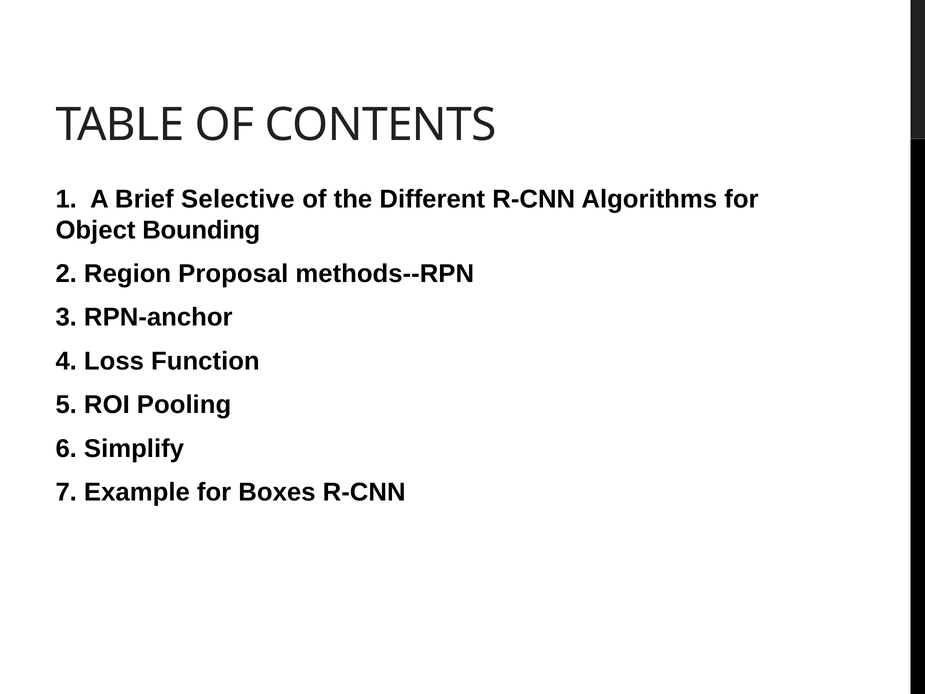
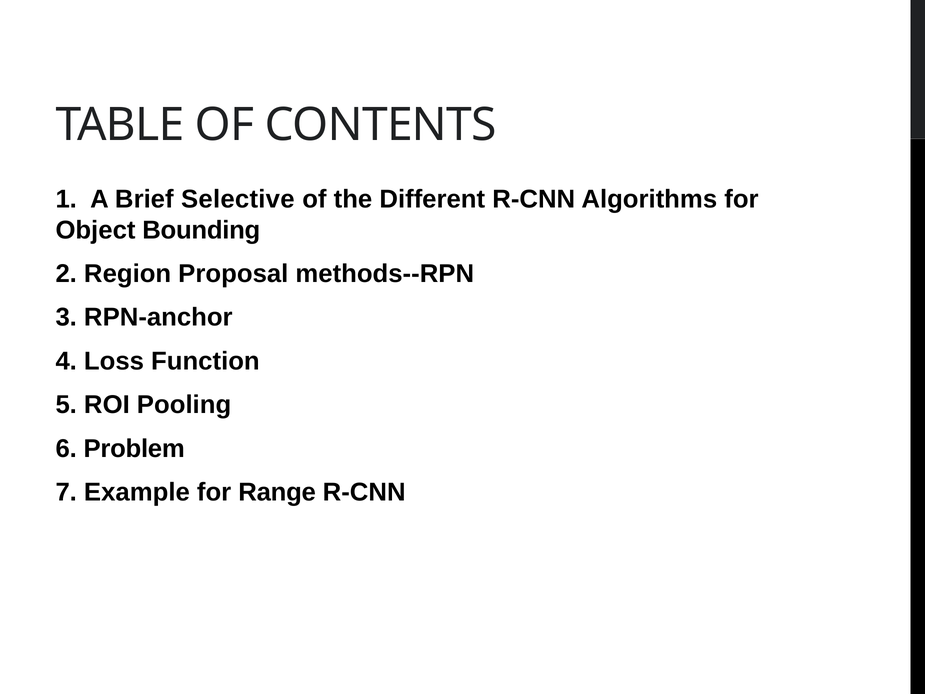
Simplify: Simplify -> Problem (134, 448)
Boxes: Boxes -> Range (277, 492)
